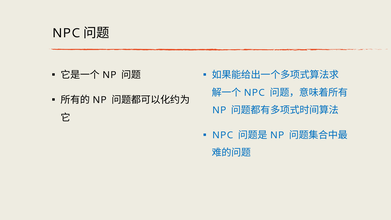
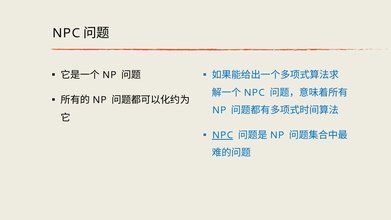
NPC underline: none -> present (222, 135)
